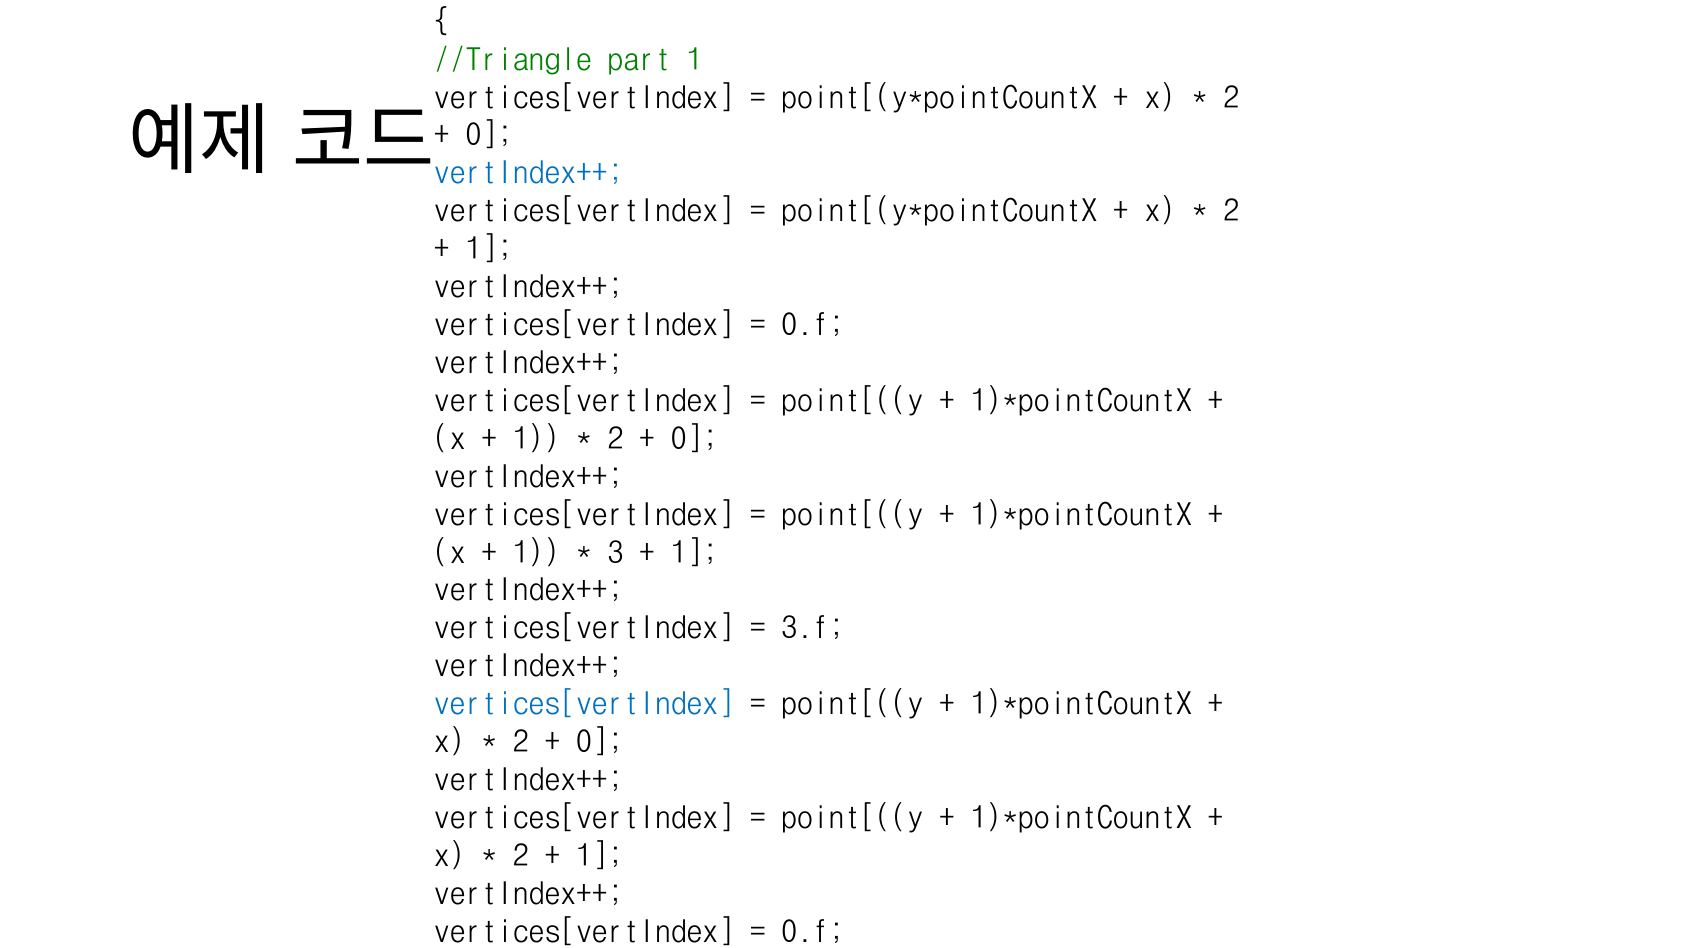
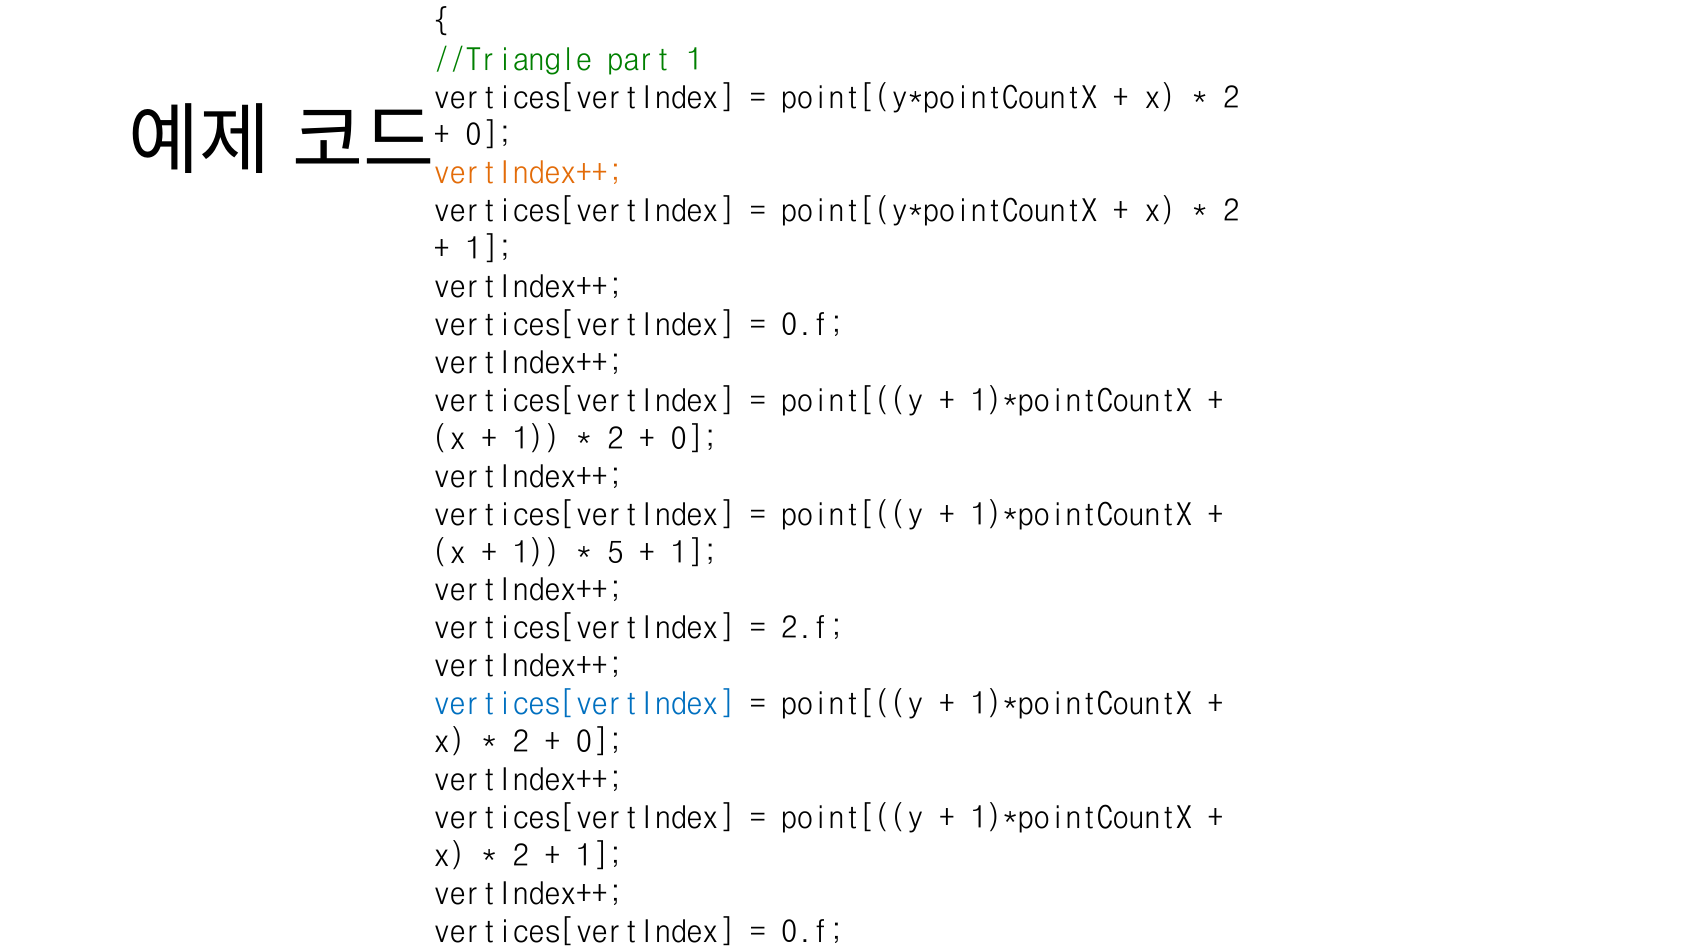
vertIndex++ colour: blue -> orange (529, 174)
3: 3 -> 5 (616, 553)
3.f: 3.f -> 2.f (813, 629)
